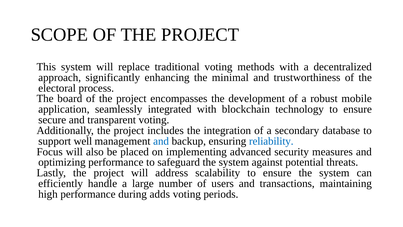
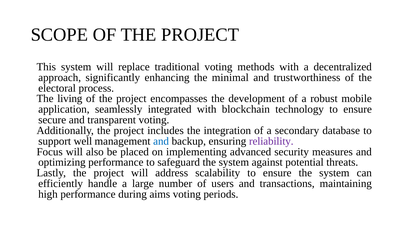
board: board -> living (70, 99)
reliability colour: blue -> purple (271, 141)
adds: adds -> aims (160, 194)
